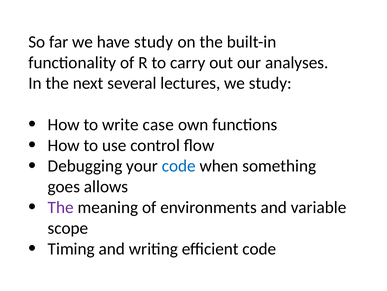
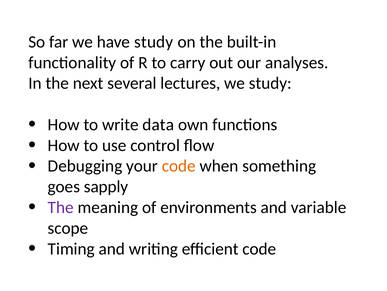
case: case -> data (158, 124)
code colour: blue -> orange (179, 166)
allows: allows -> sapply (106, 186)
